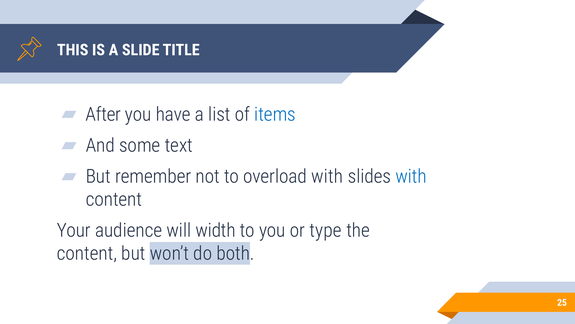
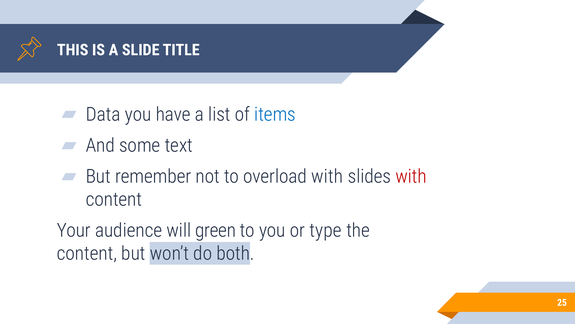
After: After -> Data (103, 114)
with colour: blue -> red (411, 176)
width: width -> green (216, 230)
